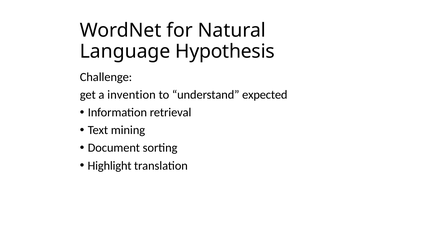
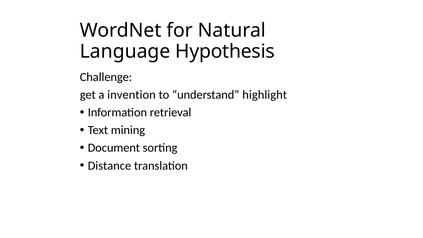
expected: expected -> highlight (265, 95)
Highlight: Highlight -> Distance (109, 166)
